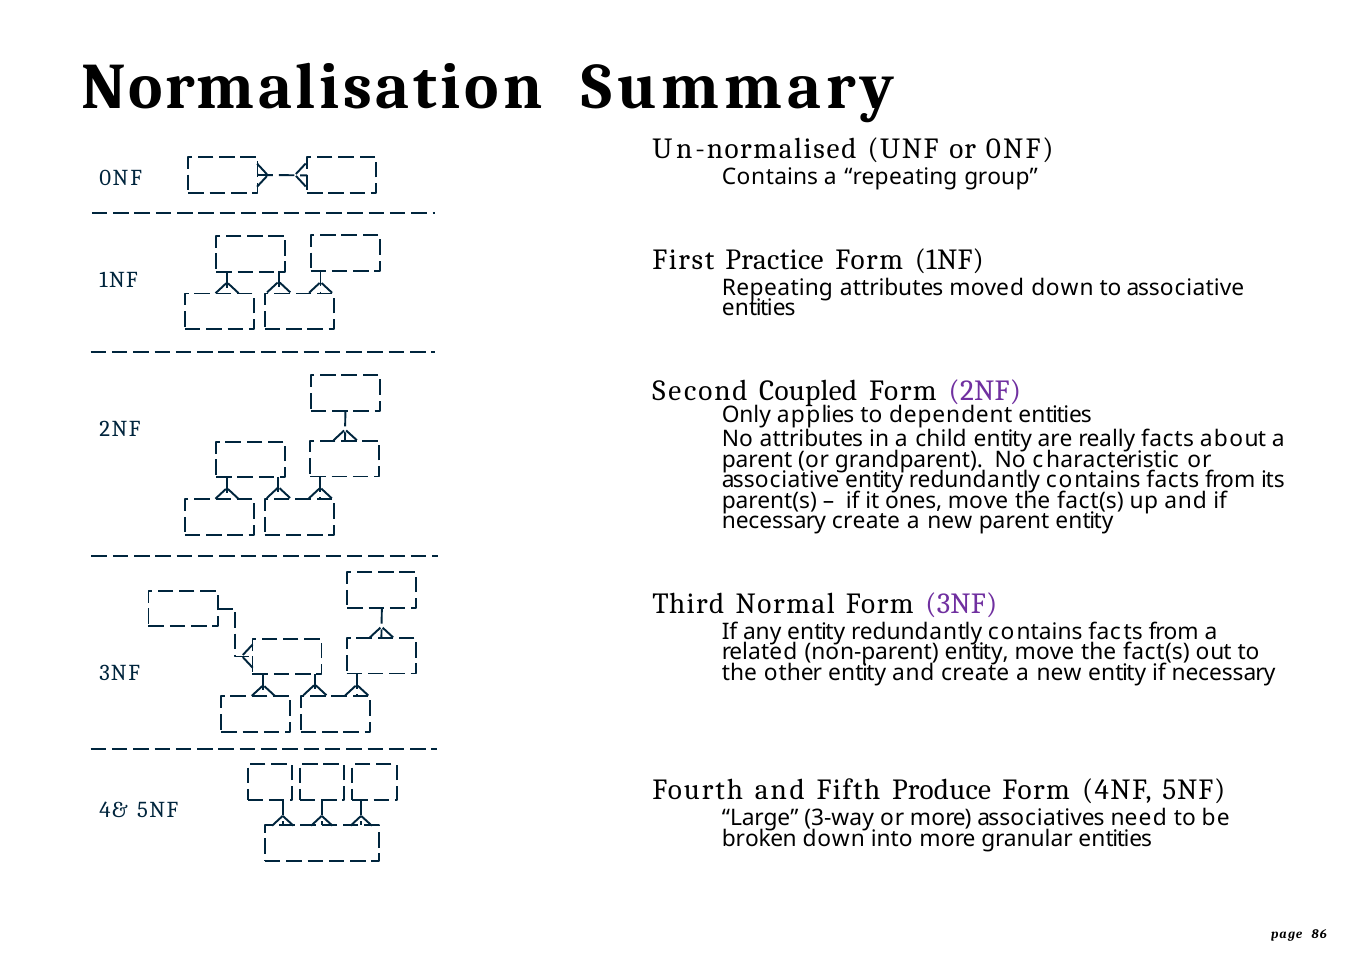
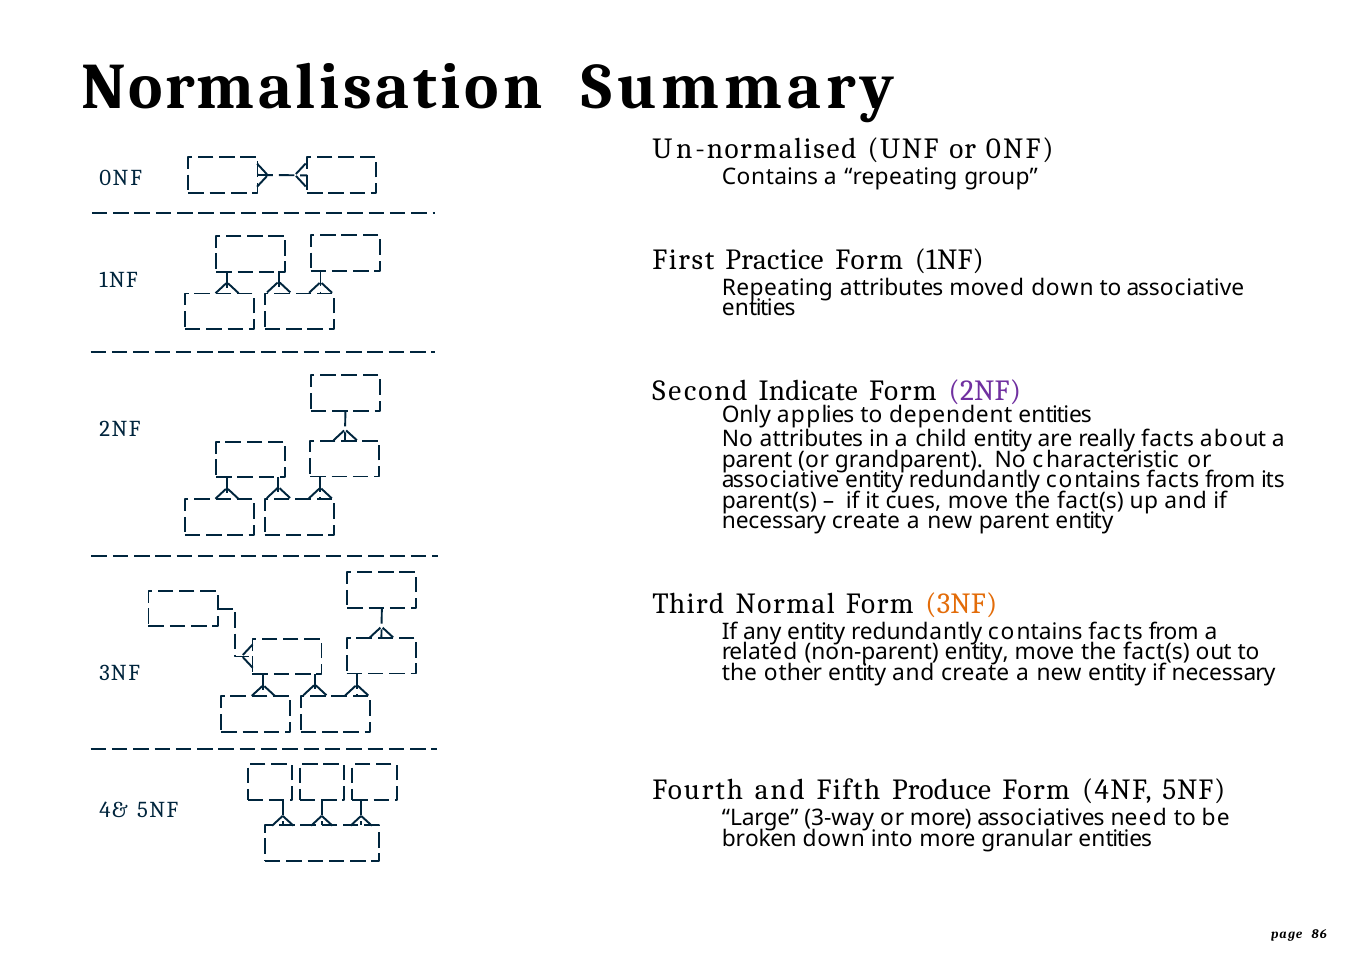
Coupled: Coupled -> Indicate (808, 391)
ones: ones -> cues (913, 501)
3NF colour: purple -> orange (961, 604)
